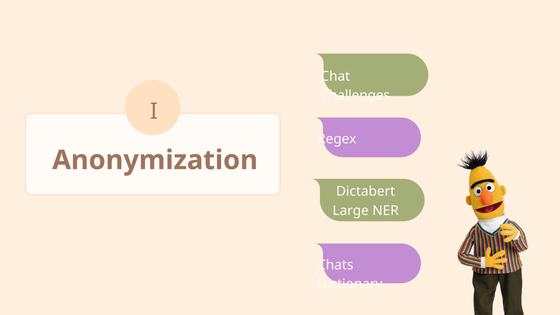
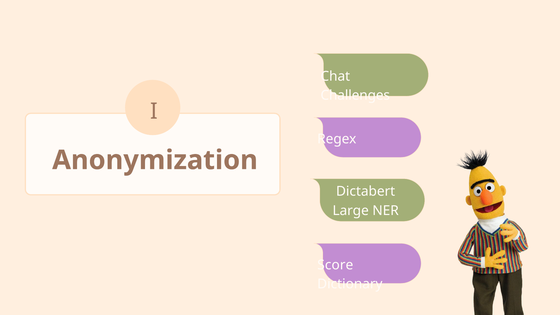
Chats: Chats -> Score (335, 265)
